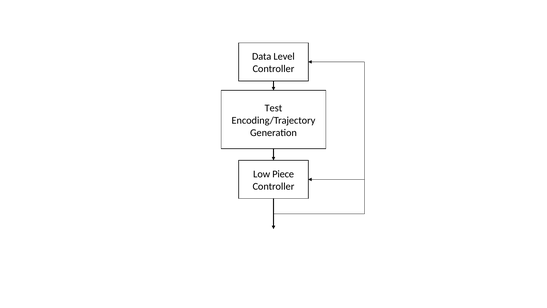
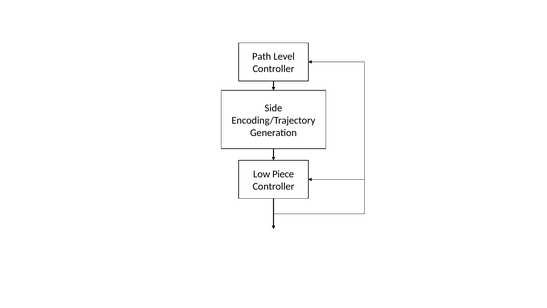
Data: Data -> Path (262, 56)
Test: Test -> Side (273, 108)
